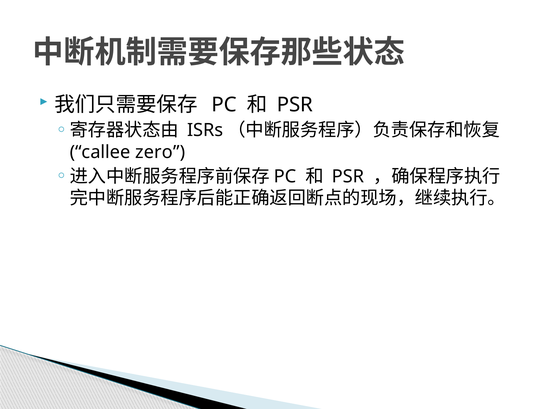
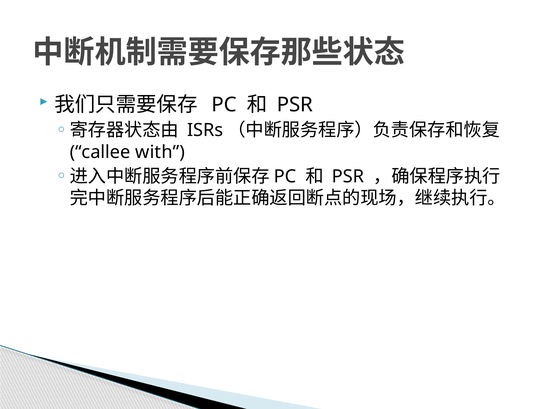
zero: zero -> with (160, 152)
